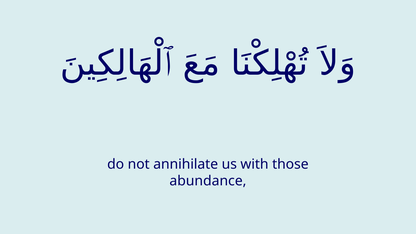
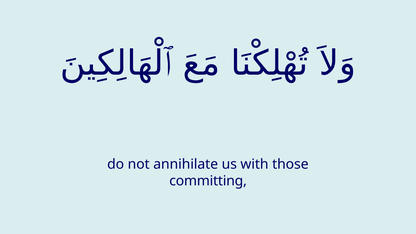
abundance: abundance -> committing (208, 181)
